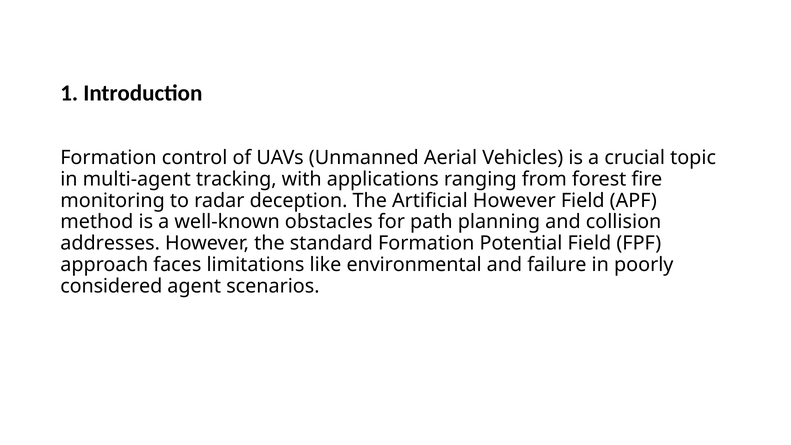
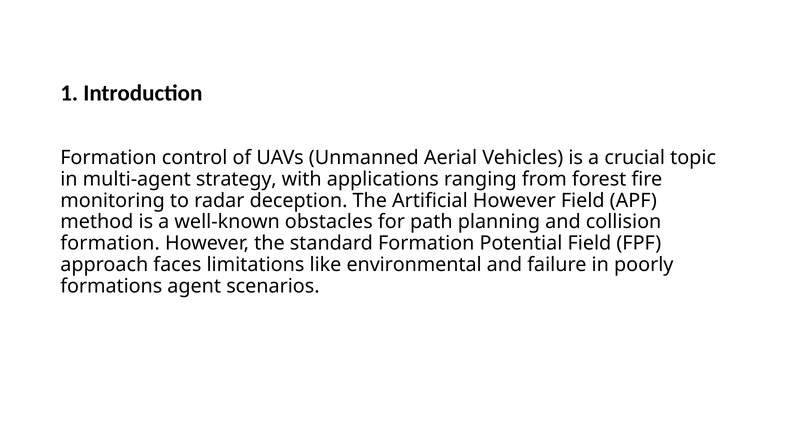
tracking: tracking -> strategy (236, 179)
addresses: addresses -> formation (110, 243)
considered: considered -> formations (111, 286)
